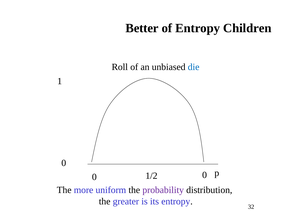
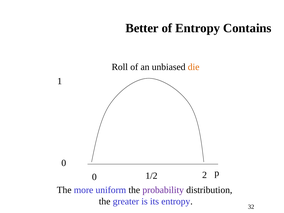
Children: Children -> Contains (247, 28)
die colour: blue -> orange (194, 67)
1/2 0: 0 -> 2 (205, 175)
